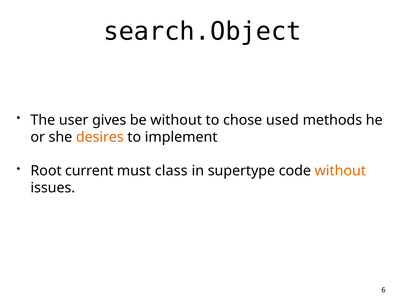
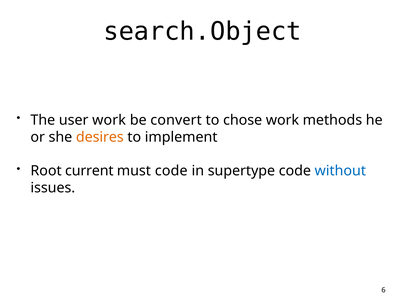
user gives: gives -> work (109, 120)
be without: without -> convert (176, 120)
chose used: used -> work (282, 120)
must class: class -> code (171, 171)
without colour: orange -> blue (340, 171)
